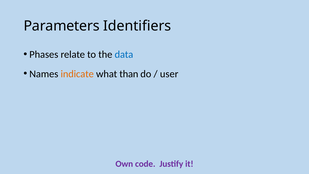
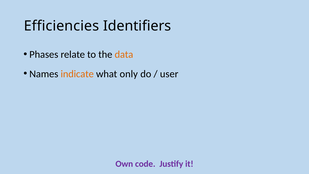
Parameters: Parameters -> Efficiencies (61, 26)
data colour: blue -> orange (124, 54)
than: than -> only (129, 74)
